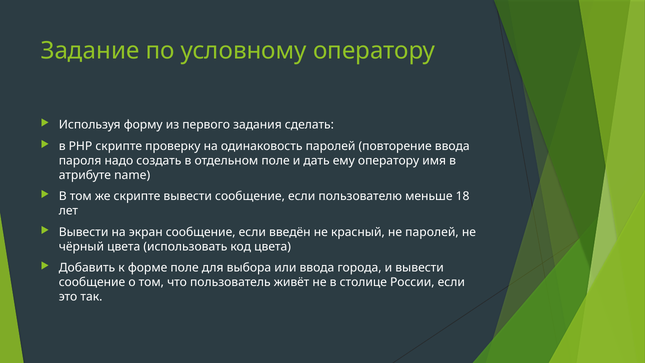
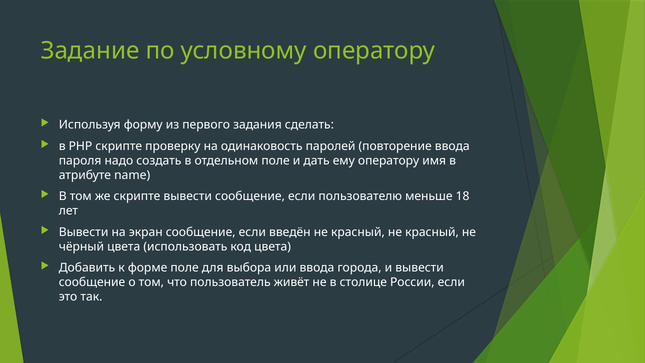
красный не паролей: паролей -> красный (432, 232)
